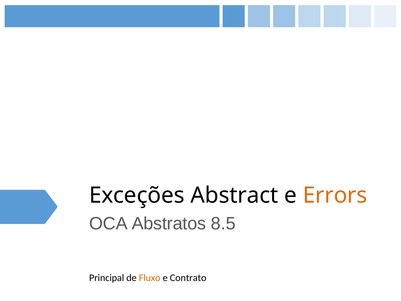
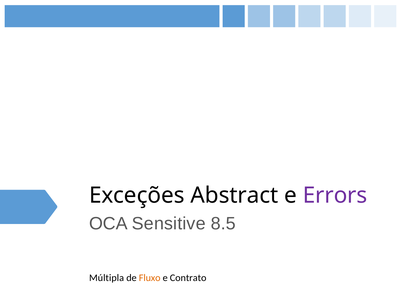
Errors colour: orange -> purple (335, 195)
Abstratos: Abstratos -> Sensitive (169, 223)
Principal: Principal -> Múltipla (107, 278)
